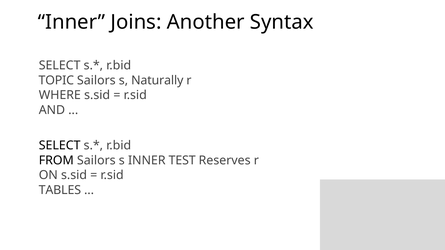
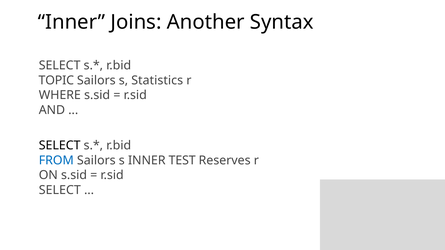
Naturally: Naturally -> Statistics (157, 80)
FROM colour: black -> blue (56, 161)
TABLES: TABLES -> SELECT (60, 190)
